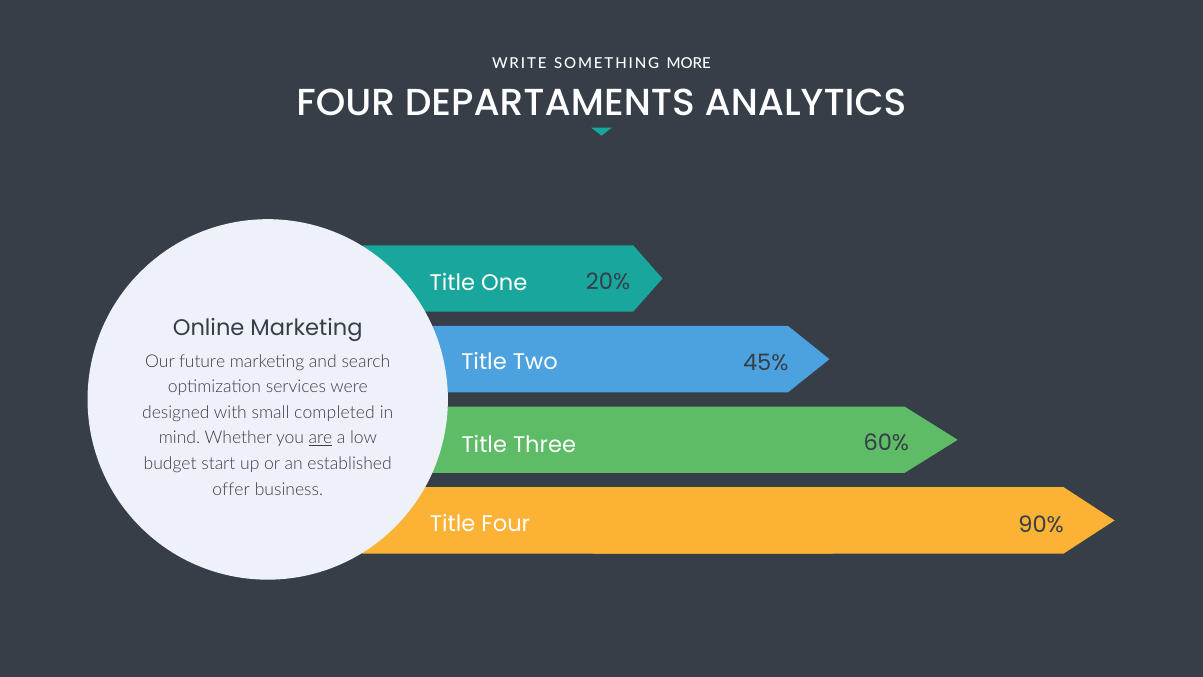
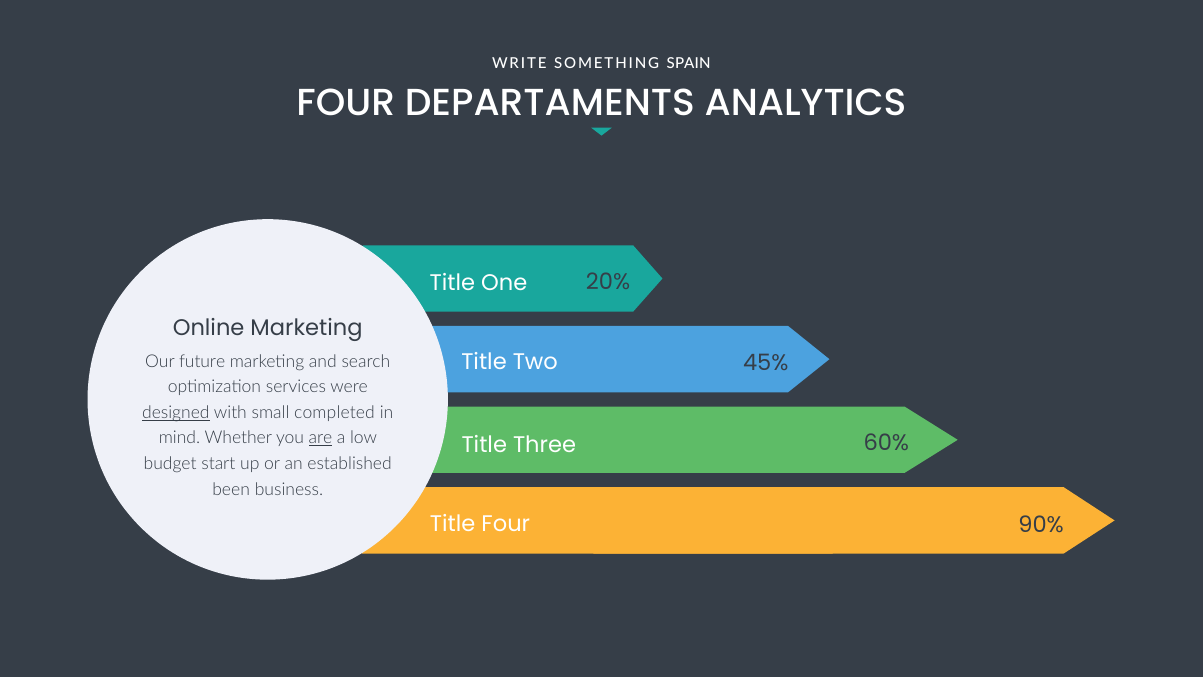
MORE: MORE -> SPAIN (689, 63)
designed underline: none -> present (176, 413)
offer: offer -> been (231, 489)
